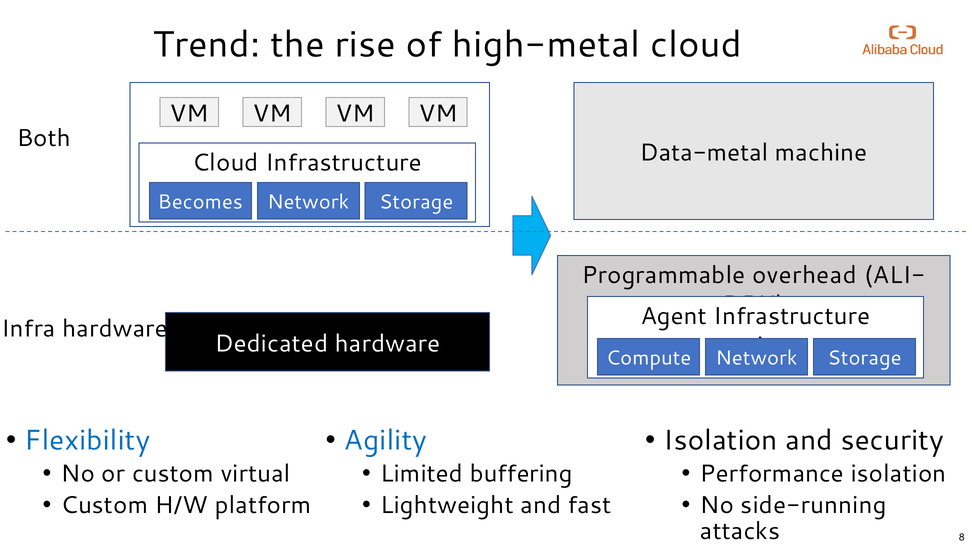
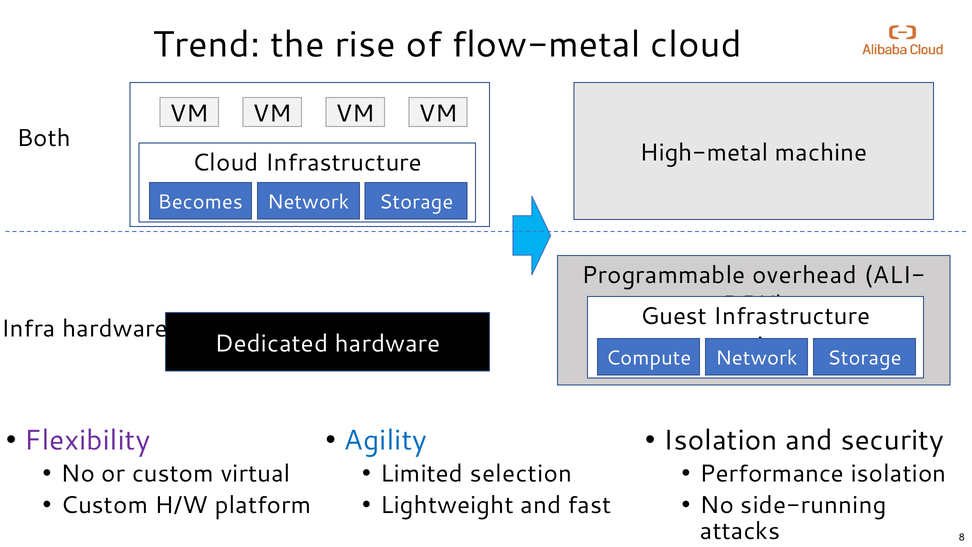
high-metal: high-metal -> flow-metal (546, 45)
Data-metal: Data-metal -> High-metal (704, 153)
Agent: Agent -> Guest (674, 316)
Flexibility colour: blue -> purple (87, 440)
buffering: buffering -> selection (521, 474)
